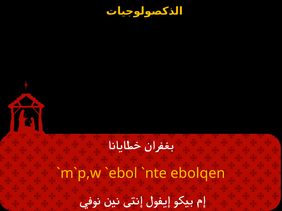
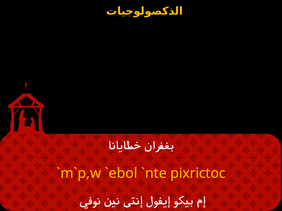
ebolqen: ebolqen -> pixrictoc (198, 174)
